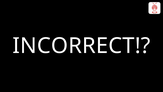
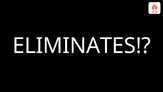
INCORRECT: INCORRECT -> ELIMINATES (82, 46)
